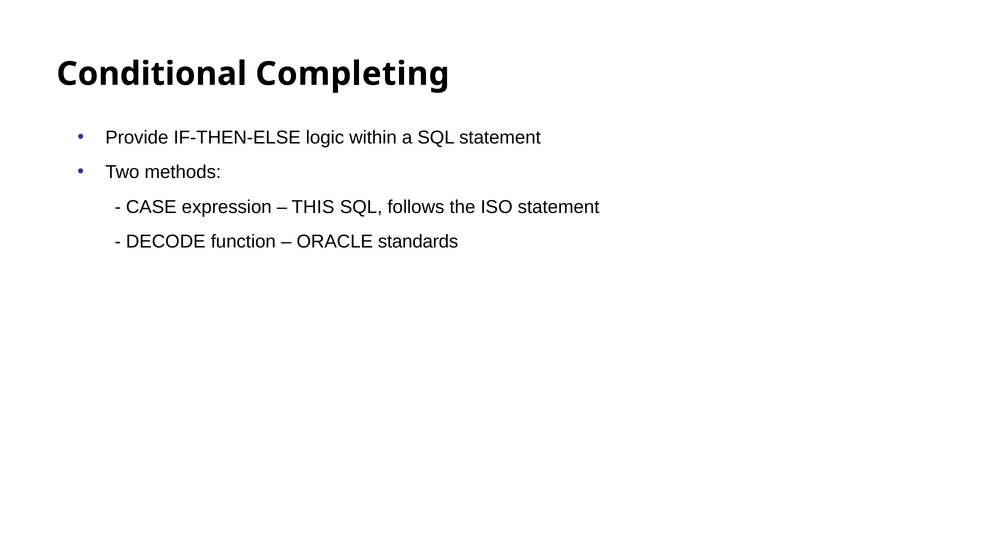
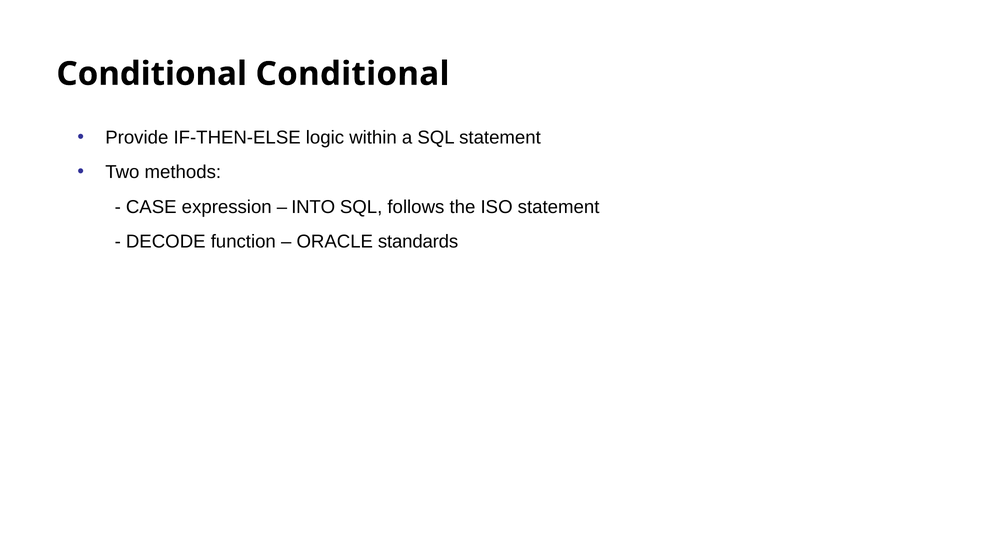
Conditional Completing: Completing -> Conditional (352, 74)
THIS: THIS -> INTO (313, 207)
